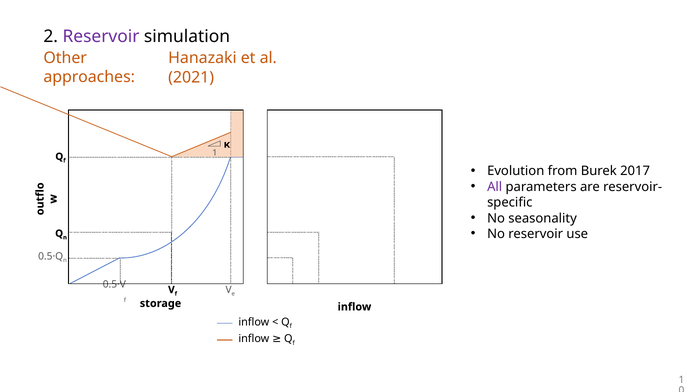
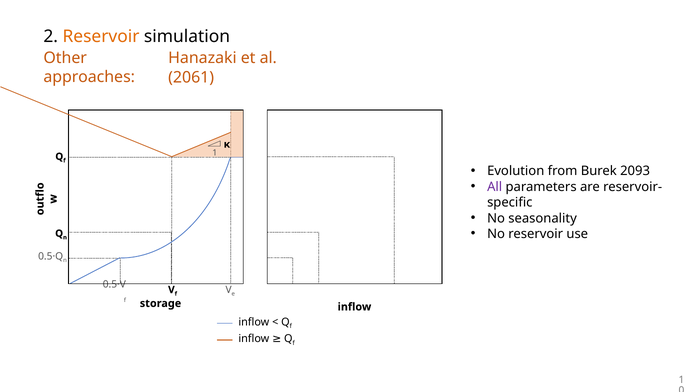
Reservoir colour: purple -> orange (101, 37)
2021: 2021 -> 2061 (191, 77)
2017: 2017 -> 2093 (635, 171)
